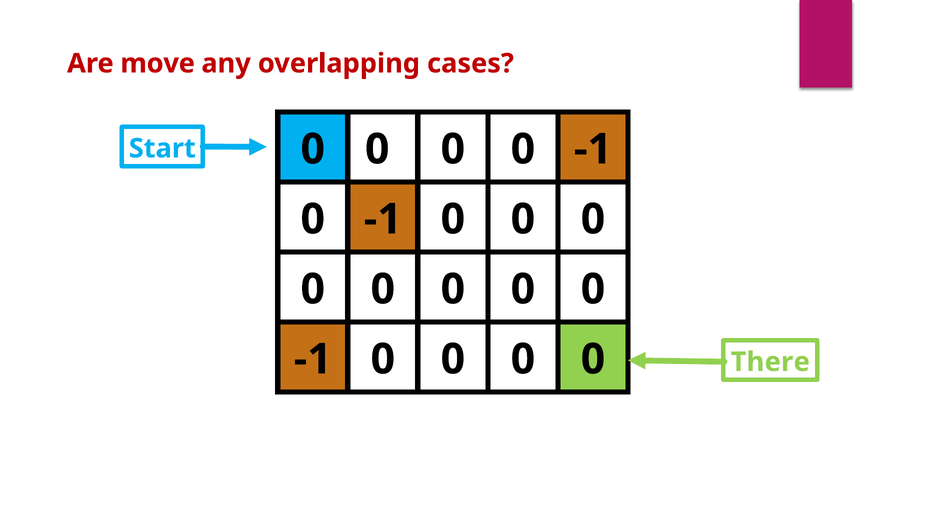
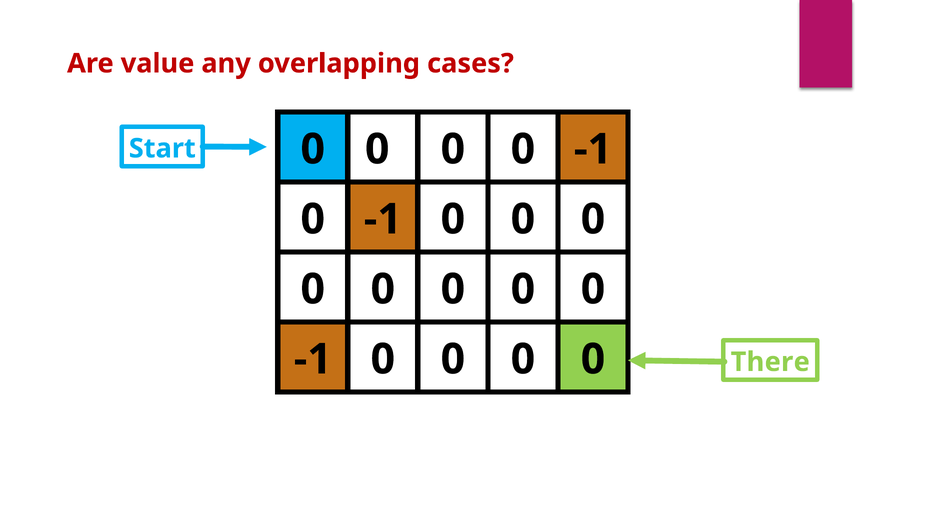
move: move -> value (158, 64)
